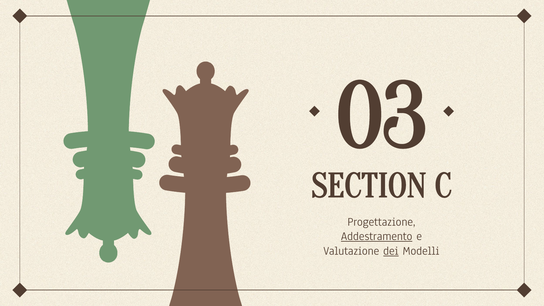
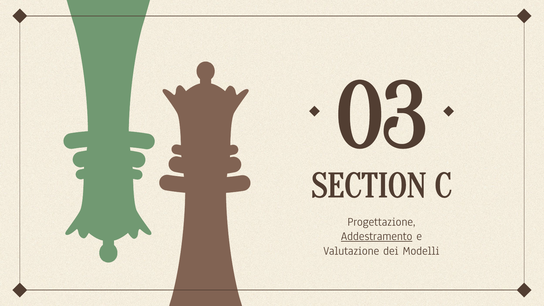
dei underline: present -> none (391, 251)
